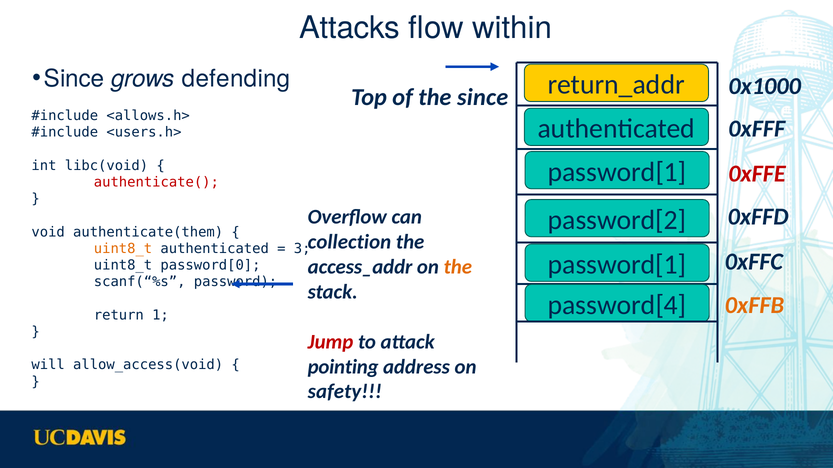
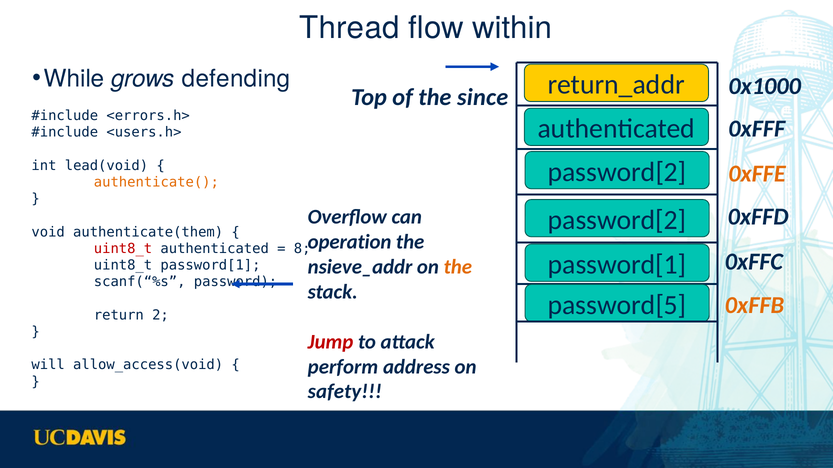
Attacks: Attacks -> Thread (349, 28)
Since: Since -> While (74, 79)
<allows.h>: <allows.h> -> <errors.h> (148, 116)
libc(void: libc(void -> lead(void (106, 166)
password[1: password[1 -> password[2 (617, 172)
0xFFE colour: red -> orange (757, 174)
authenticate( colour: red -> orange (156, 182)
collection: collection -> operation (350, 242)
uint8_t colour: orange -> red (123, 249)
3: 3 -> 8 (302, 249)
access_addr: access_addr -> nsieve_addr (360, 267)
uint8_t password[0: password[0 -> password[1 (211, 266)
password[4: password[4 -> password[5 (617, 305)
1: 1 -> 2 (161, 315)
pointing: pointing -> perform (343, 367)
